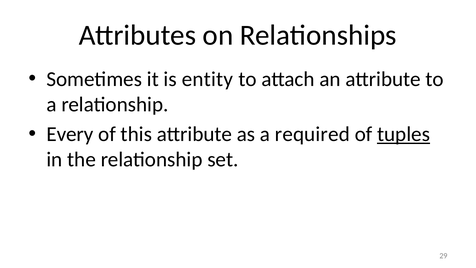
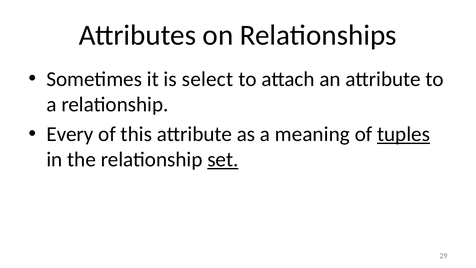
entity: entity -> select (208, 79)
required: required -> meaning (312, 134)
set underline: none -> present (223, 159)
